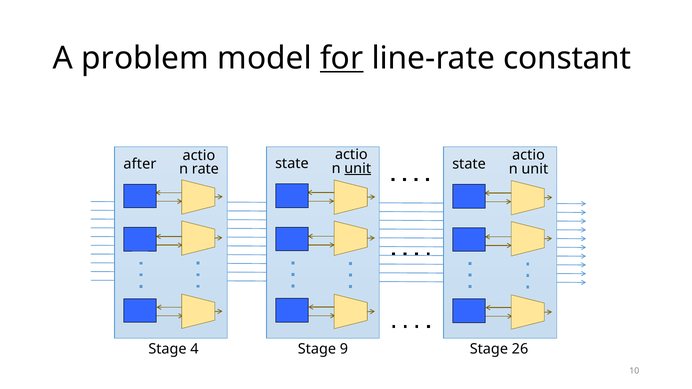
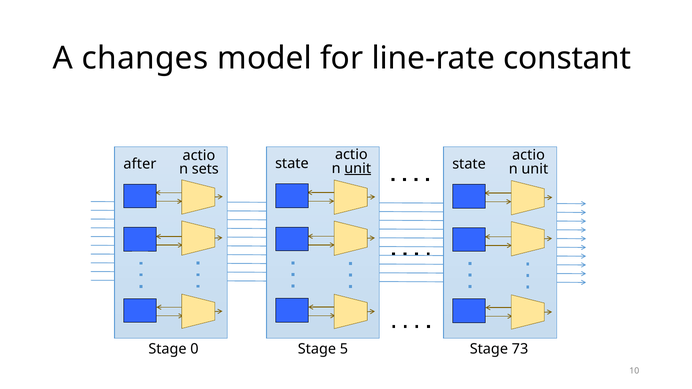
problem: problem -> changes (145, 58)
for underline: present -> none (342, 58)
rate: rate -> sets (205, 169)
4: 4 -> 0 (194, 349)
9: 9 -> 5 (344, 349)
26: 26 -> 73 (520, 349)
